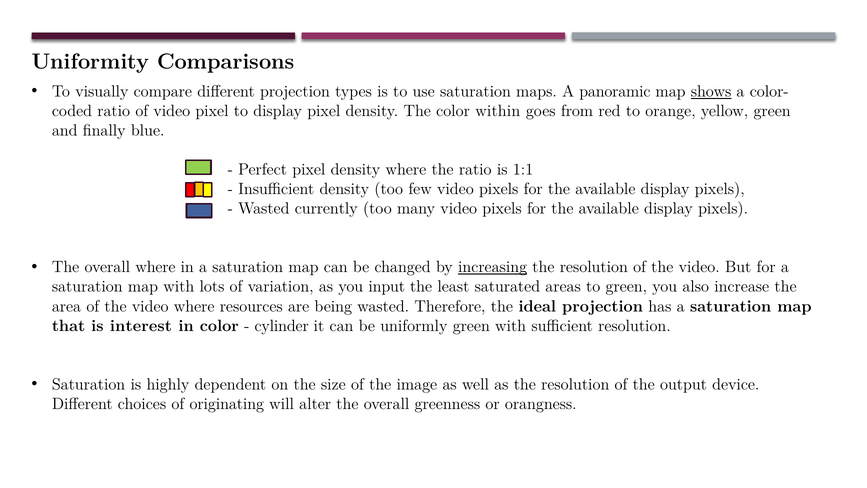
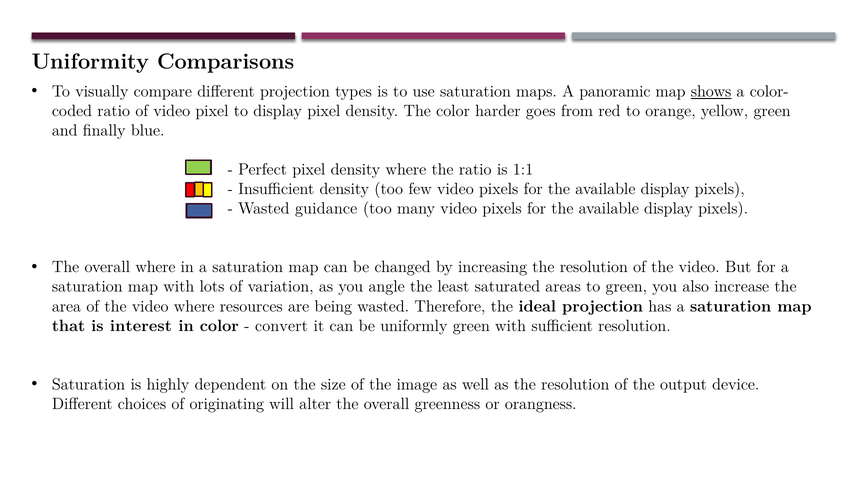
within: within -> harder (498, 111)
currently: currently -> guidance (326, 208)
increasing underline: present -> none (493, 267)
input: input -> angle (387, 286)
cylinder: cylinder -> convert (281, 325)
